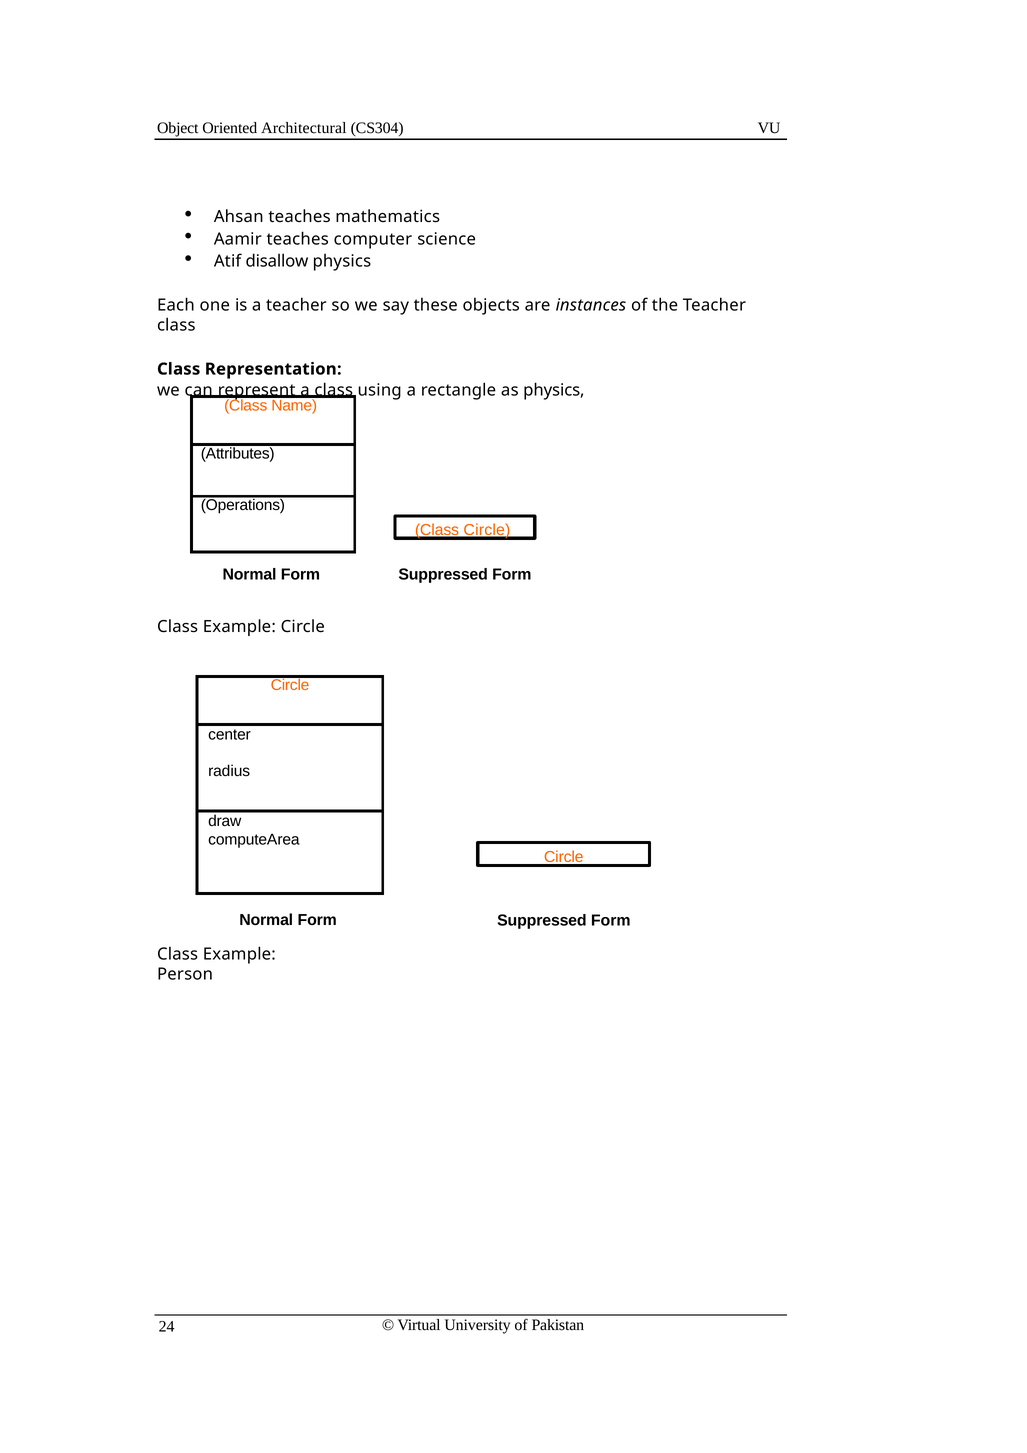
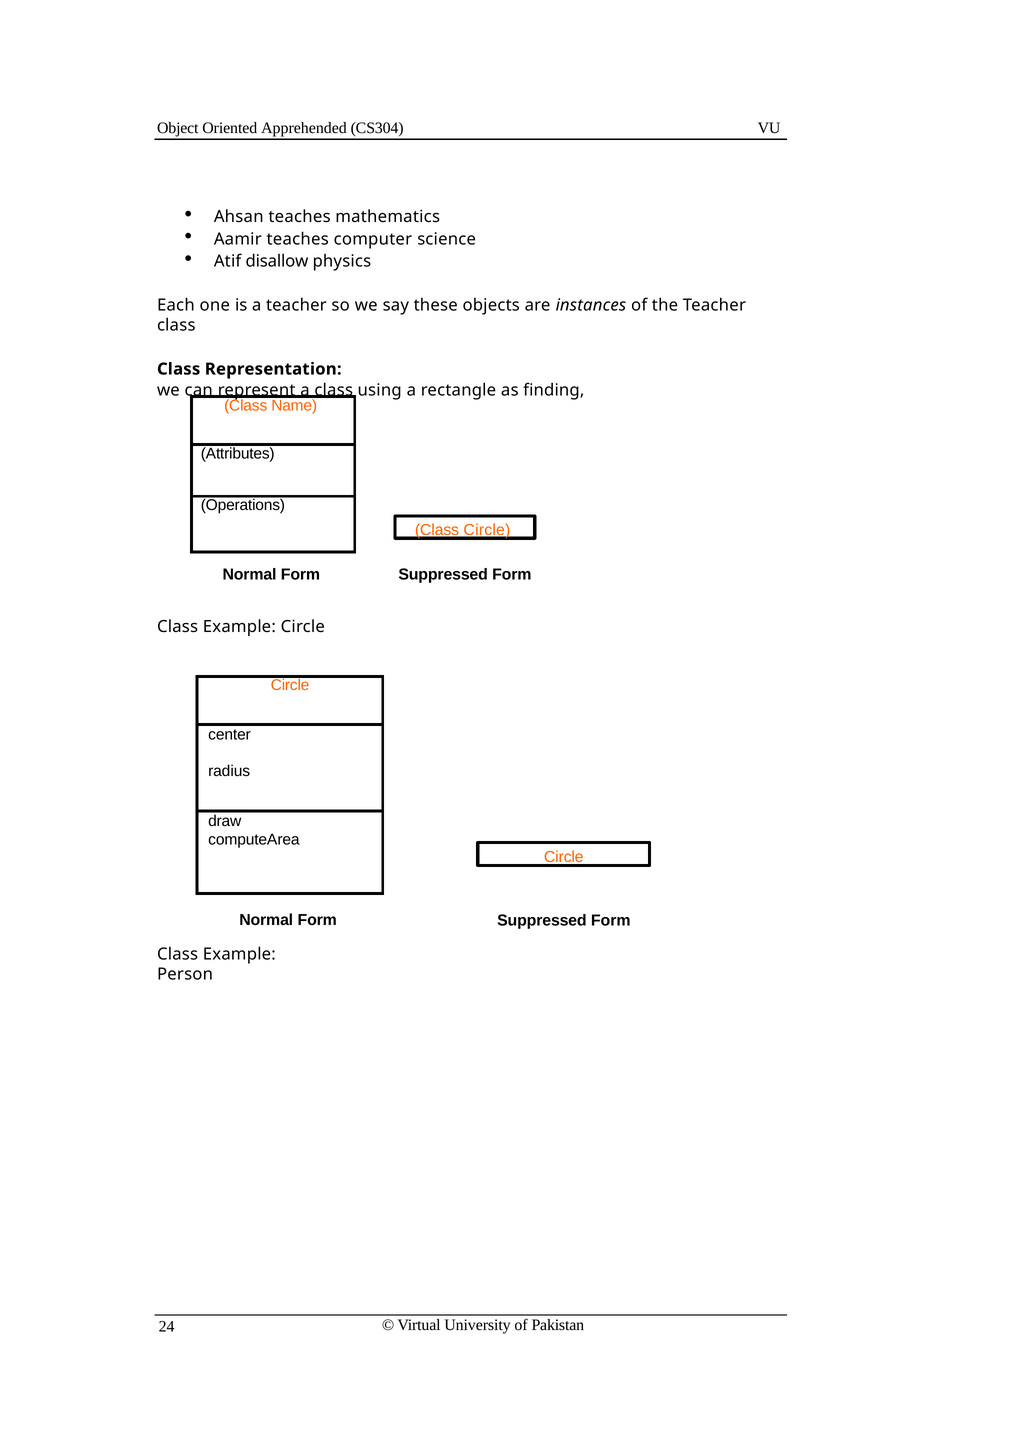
Architectural: Architectural -> Apprehended (304, 128)
as physics: physics -> finding (554, 390)
